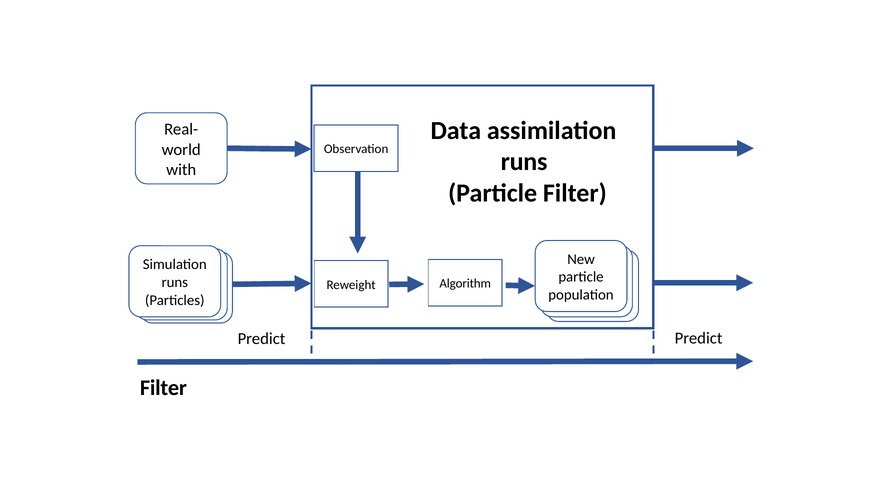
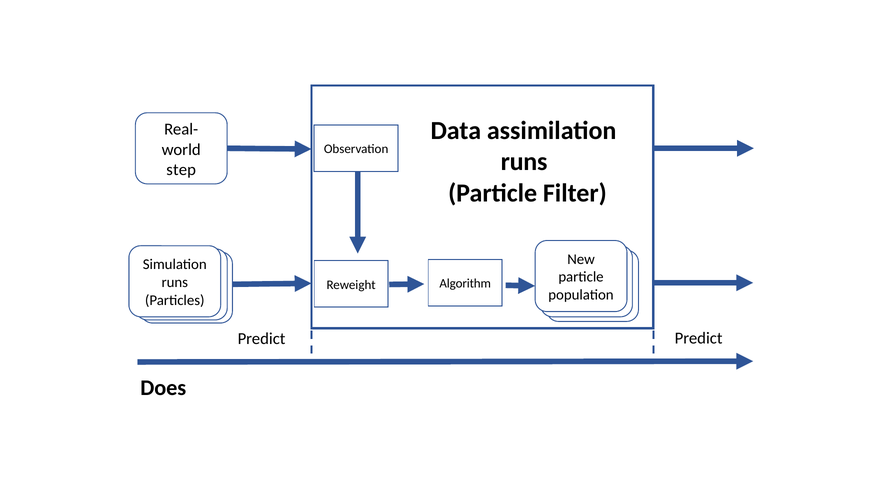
with: with -> step (181, 169)
Filter: Filter -> Does (163, 388)
